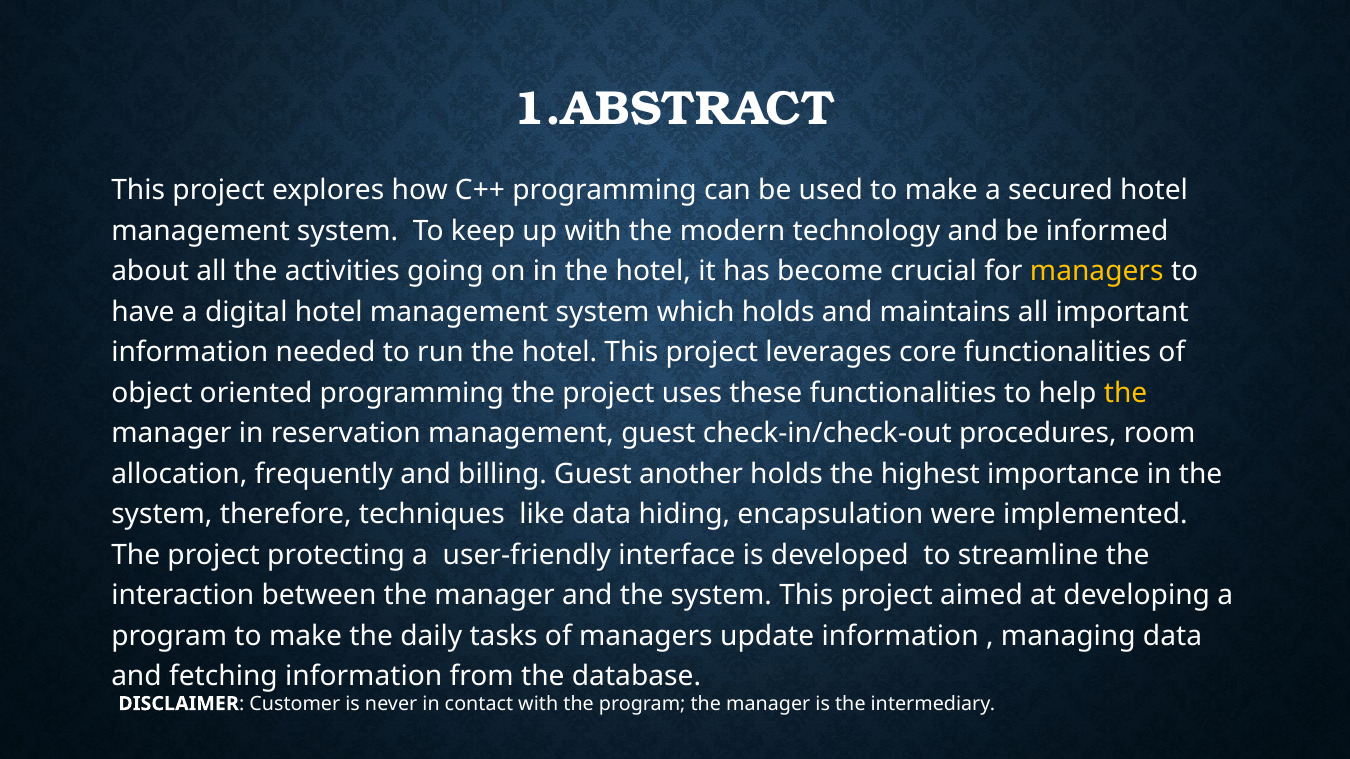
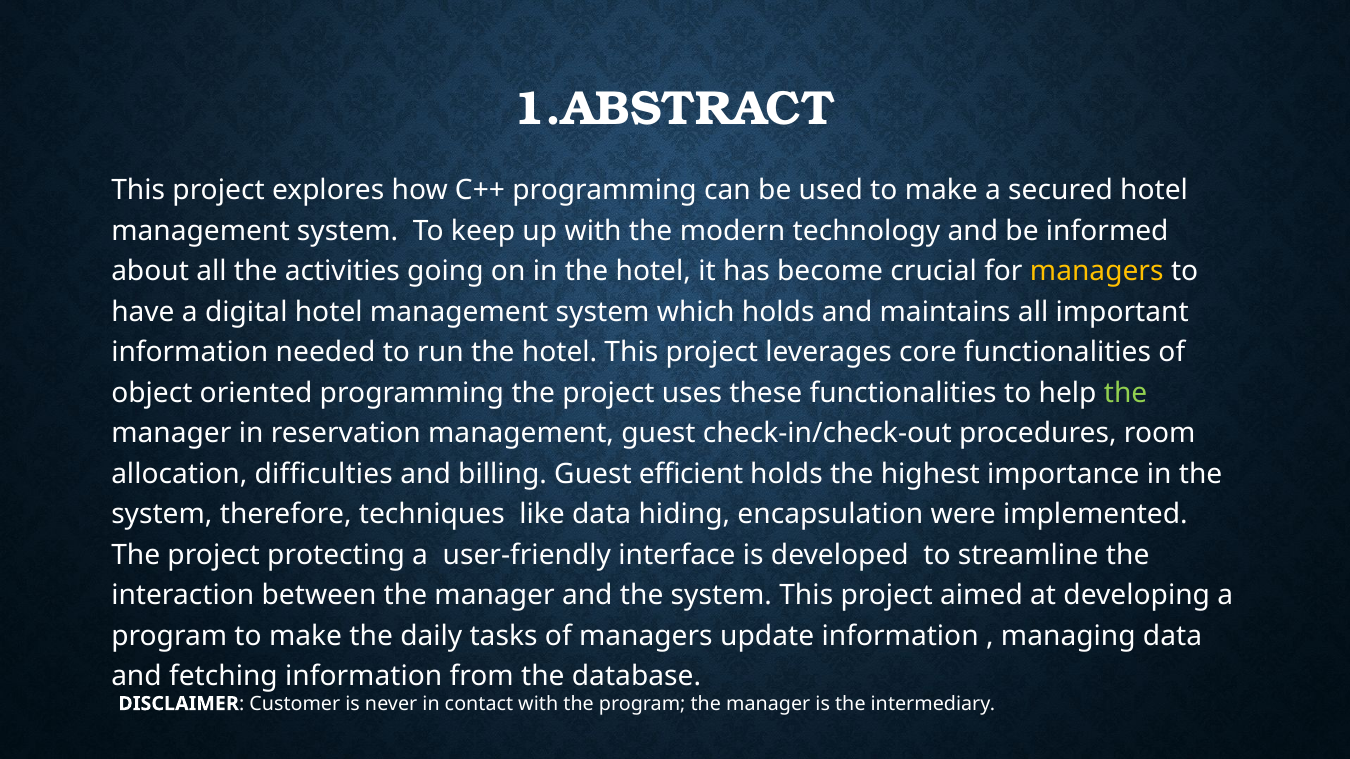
the colour: yellow -> light green (1126, 393)
frequently: frequently -> difficulties (324, 474)
another: another -> efficient (691, 474)
